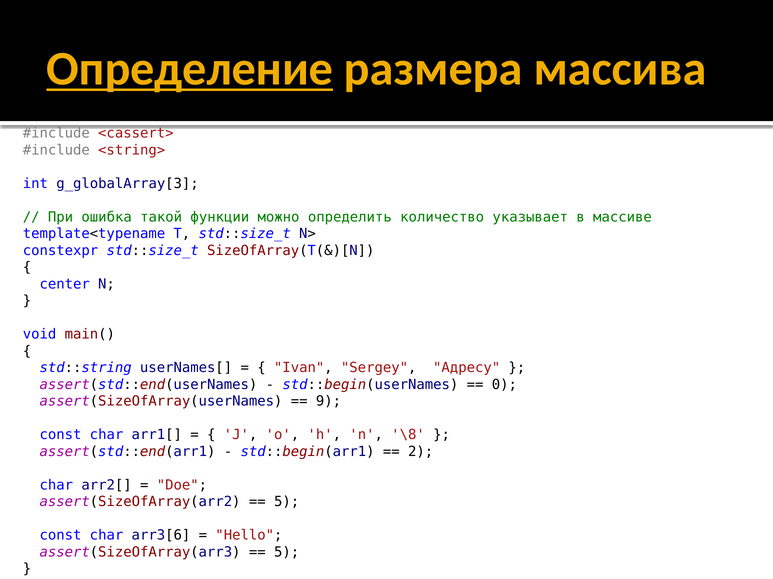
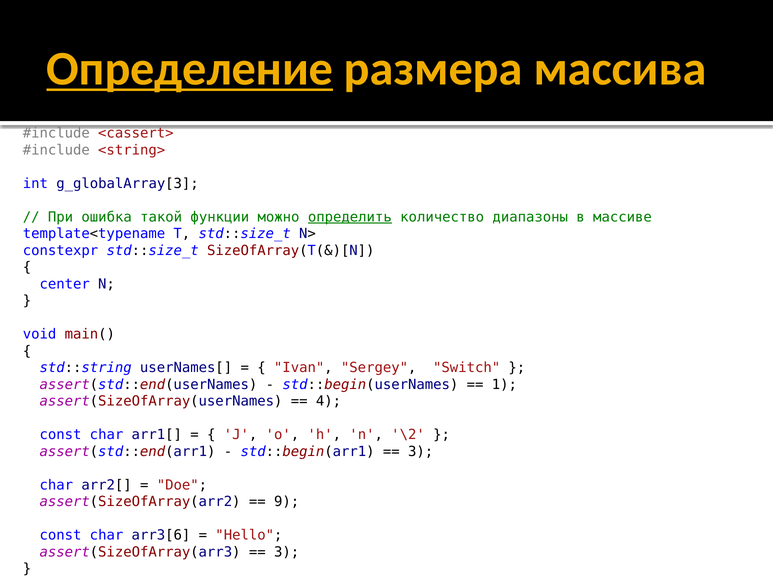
определить underline: none -> present (350, 217)
указывает: указывает -> диапазоны (530, 217)
Адресу: Адресу -> Switch (467, 368)
0: 0 -> 1 (504, 385)
9: 9 -> 4 (329, 402)
\8: \8 -> \2 (408, 435)
2: 2 -> 3 (421, 452)
5: 5 -> 9 (287, 502)
5: 5 -> 3 (287, 553)
